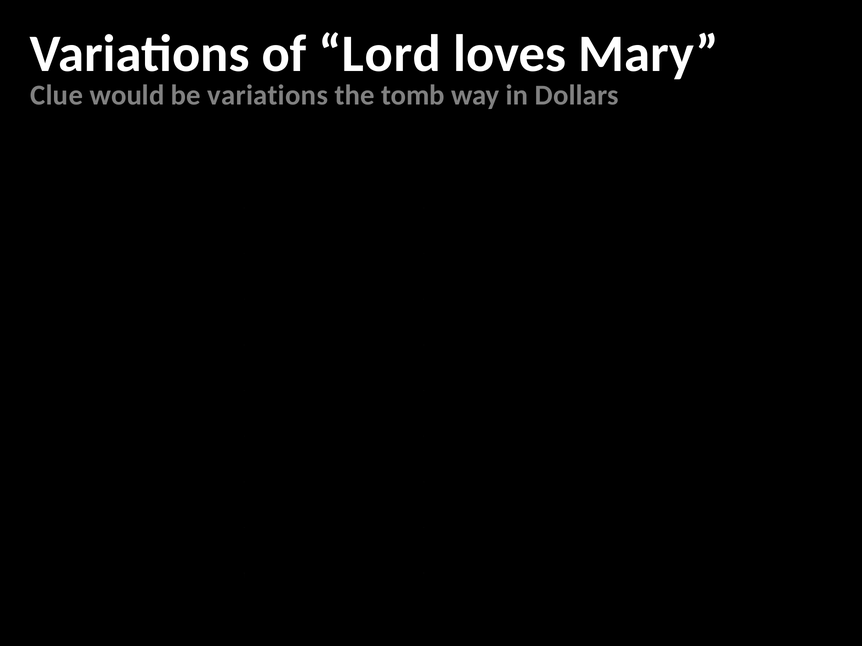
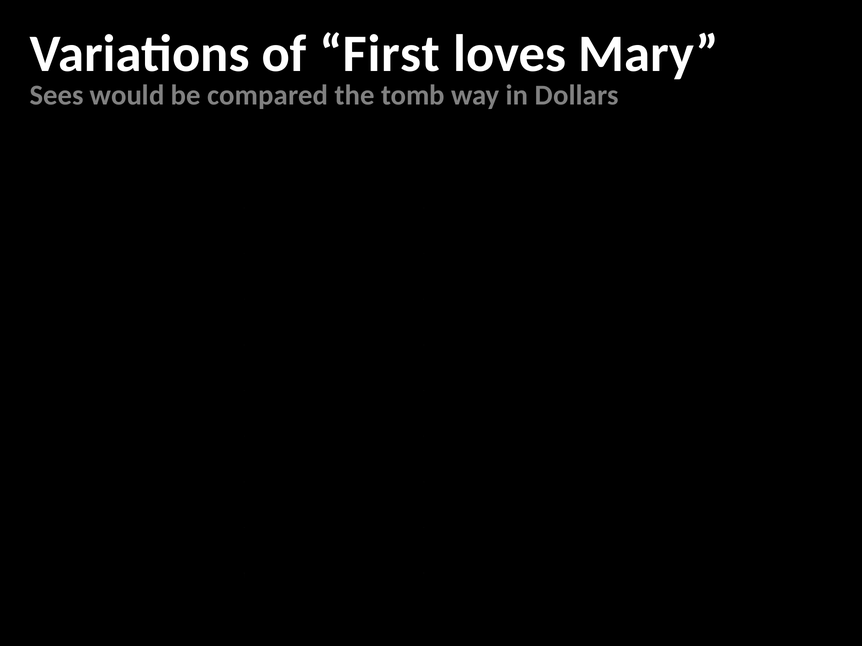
Lord: Lord -> First (380, 54)
Clue: Clue -> Sees (57, 95)
be variations: variations -> compared (268, 95)
